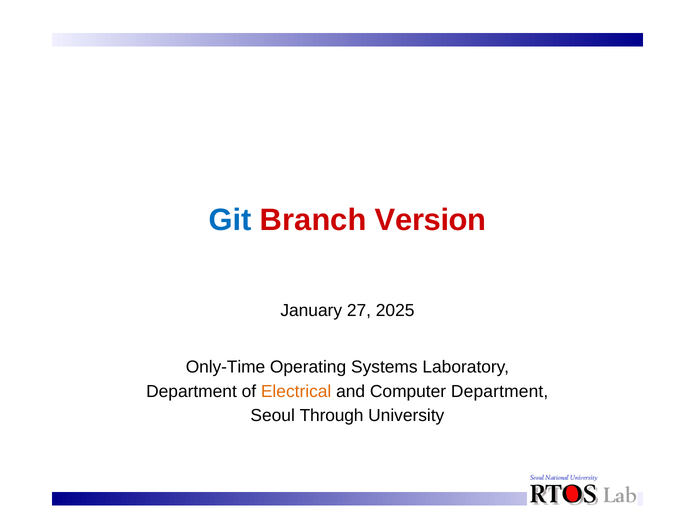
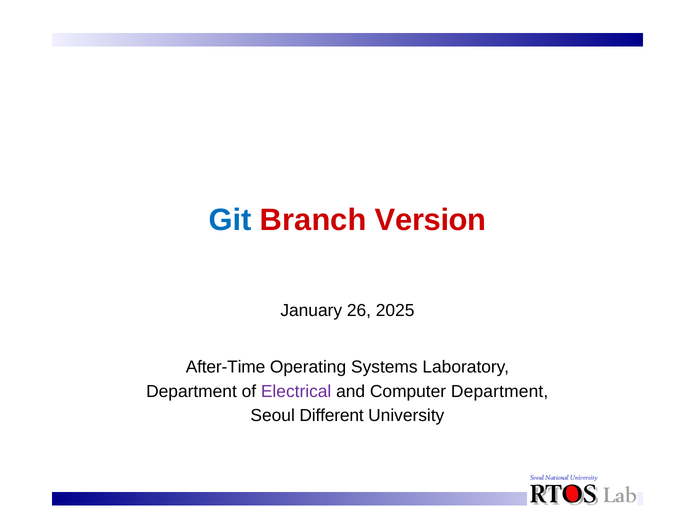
27: 27 -> 26 (359, 310)
Only-Time: Only-Time -> After-Time (226, 367)
Electrical colour: orange -> purple (296, 392)
Through: Through -> Different (332, 416)
